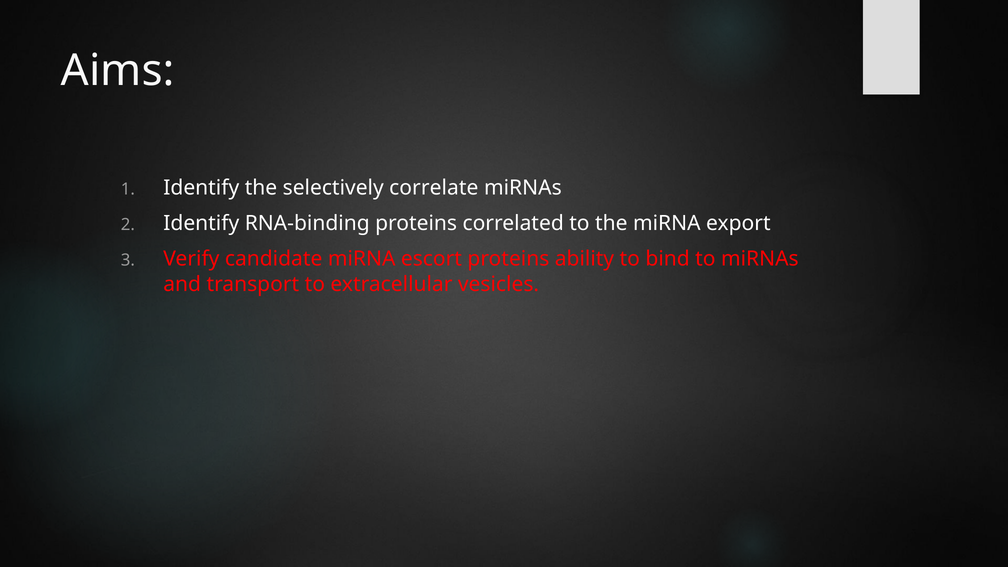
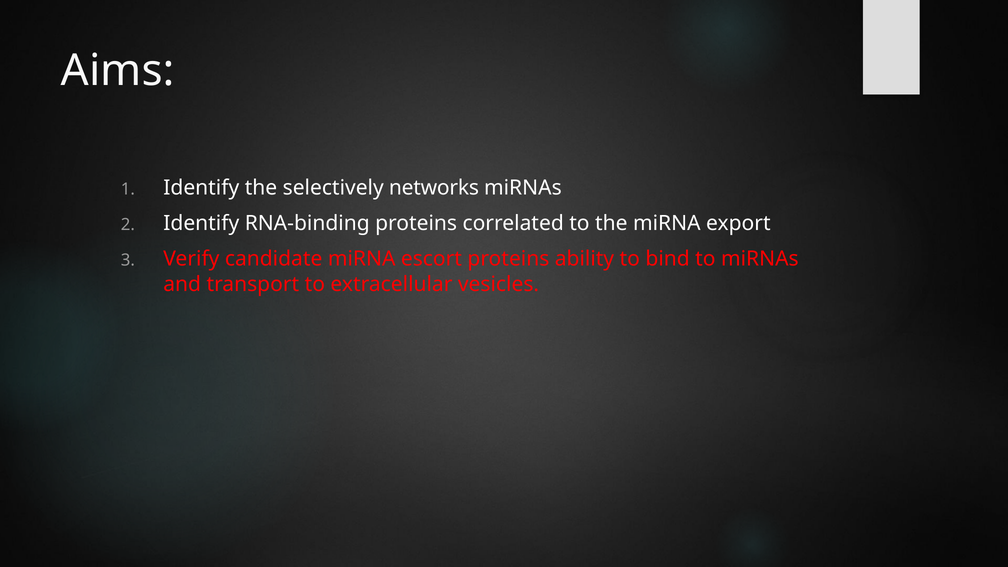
correlate: correlate -> networks (434, 188)
